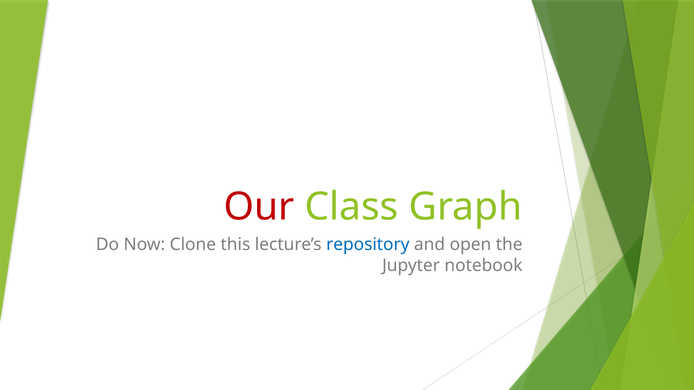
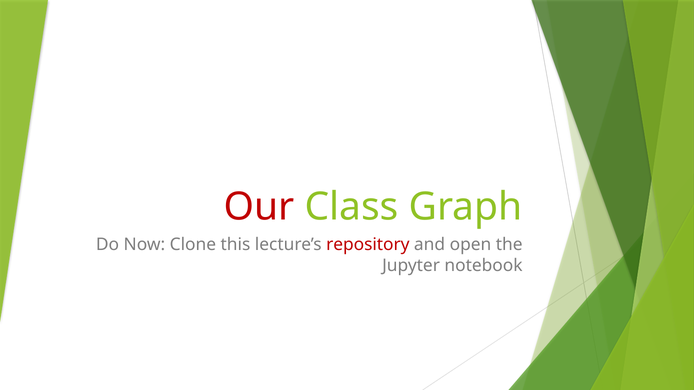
repository colour: blue -> red (368, 245)
